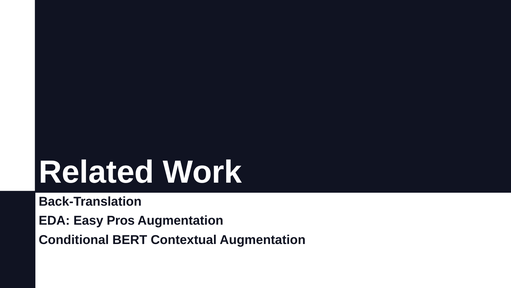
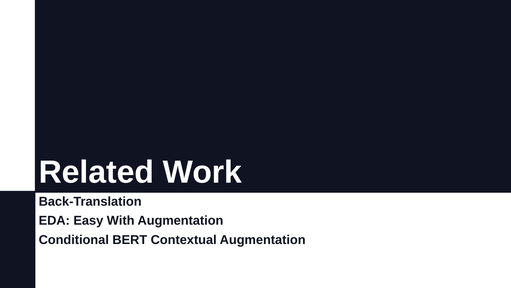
Pros: Pros -> With (121, 220)
